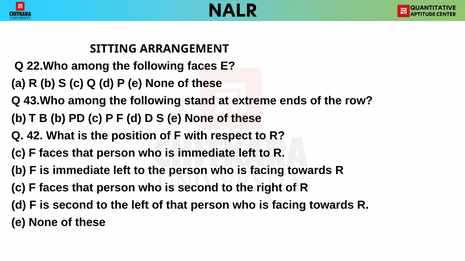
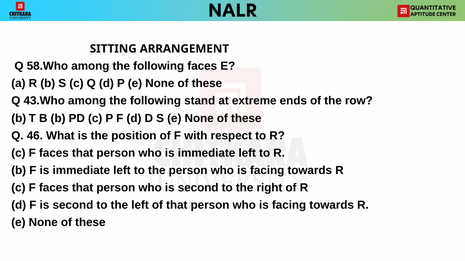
22.Who: 22.Who -> 58.Who (47, 66)
42: 42 -> 46 (35, 136)
